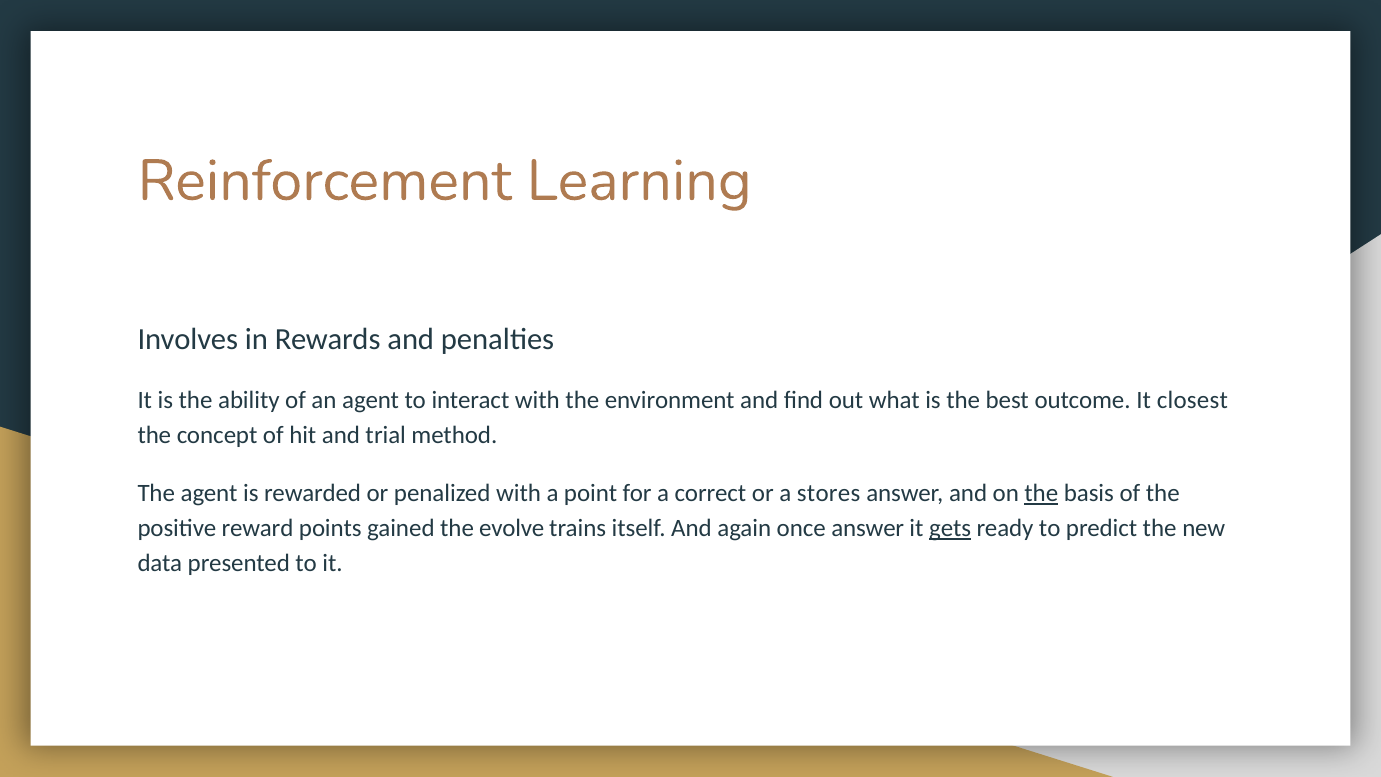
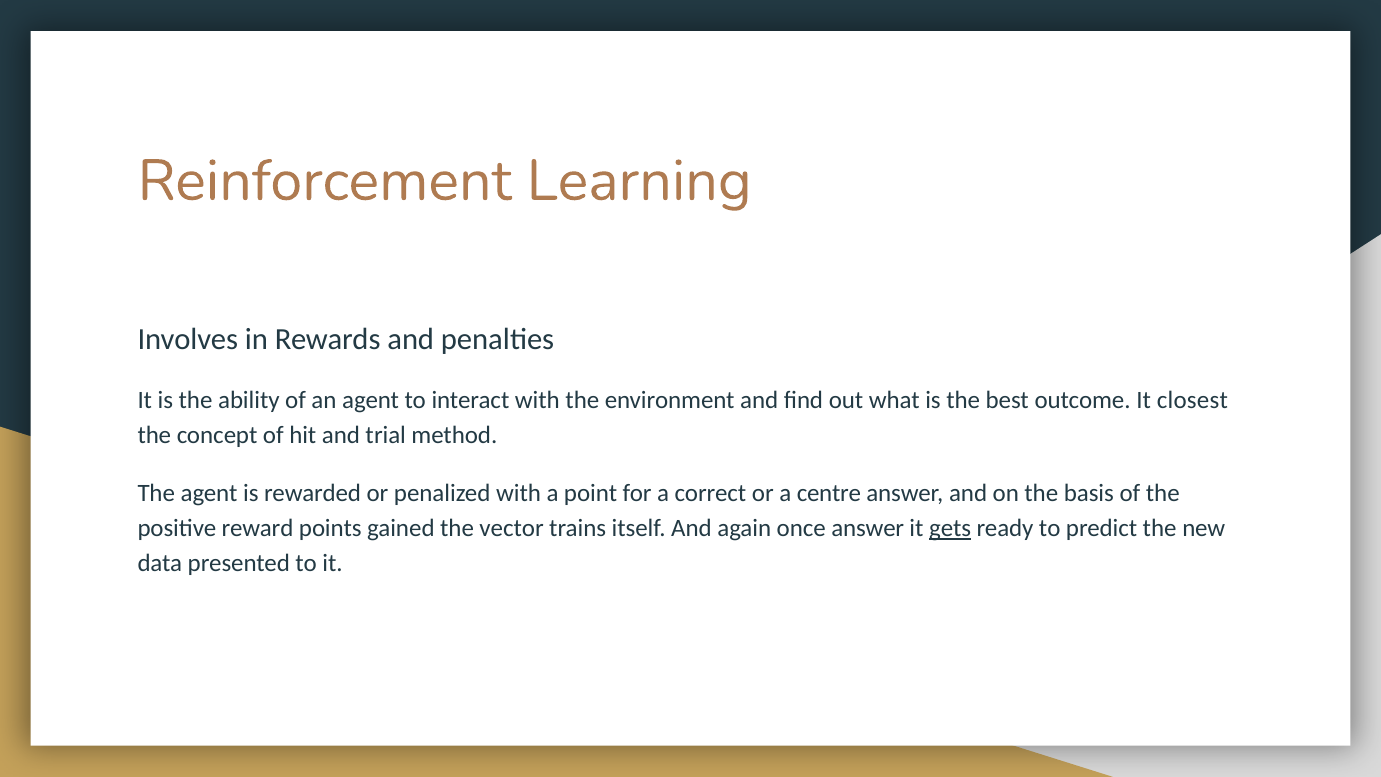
stores: stores -> centre (829, 493)
the underline: present -> none (1041, 493)
evolve: evolve -> vector (512, 528)
